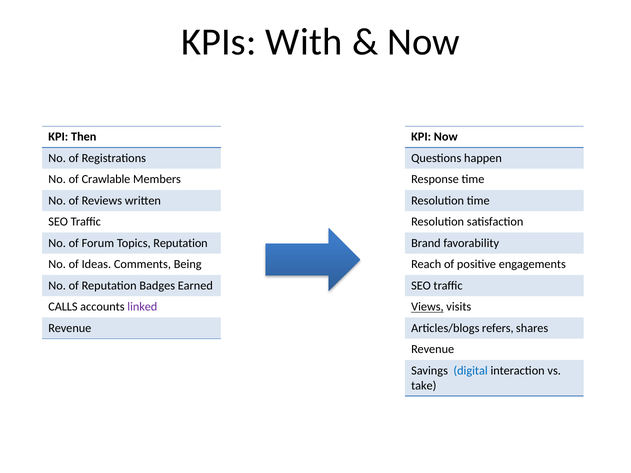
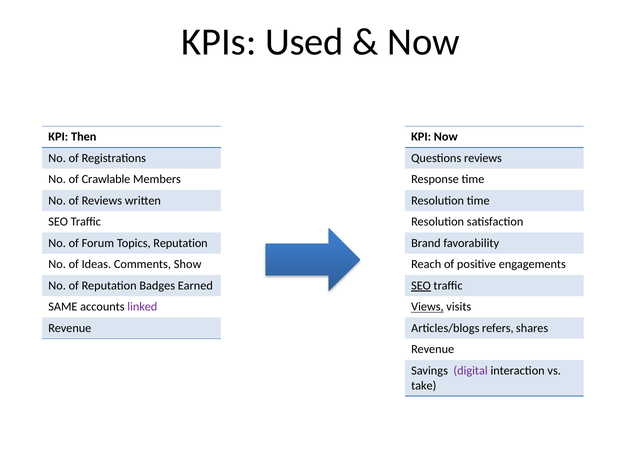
With: With -> Used (304, 42)
Questions happen: happen -> reviews (483, 158)
Being: Being -> Show (188, 265)
SEO underline: none -> present (421, 286)
CALLS: CALLS -> SAME (63, 307)
digital colour: blue -> purple (471, 371)
